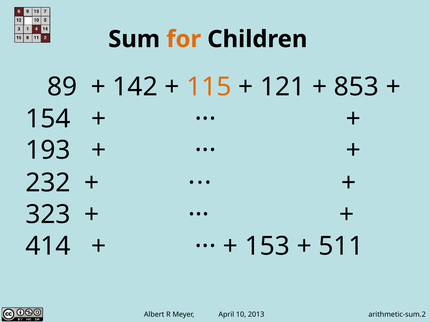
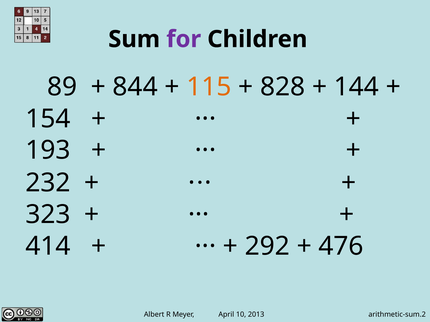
for colour: orange -> purple (184, 39)
142: 142 -> 844 (135, 87)
121: 121 -> 828 (283, 87)
853: 853 -> 144 (356, 87)
153: 153 -> 292 (267, 246)
511: 511 -> 476 (341, 246)
